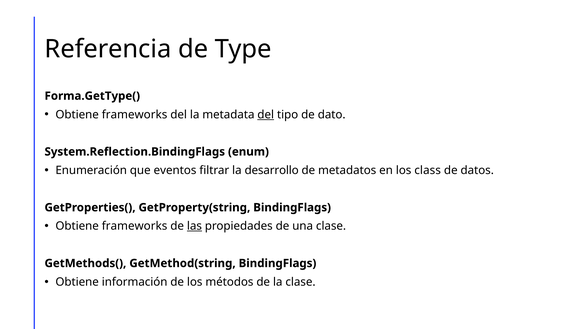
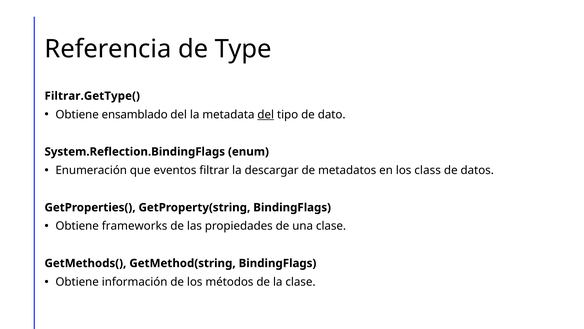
Forma.GetType(: Forma.GetType( -> Filtrar.GetType( (92, 96)
frameworks: frameworks -> ensamblado (135, 114)
desarrollo: desarrollo -> descargar (272, 170)
las underline: present -> none (194, 226)
